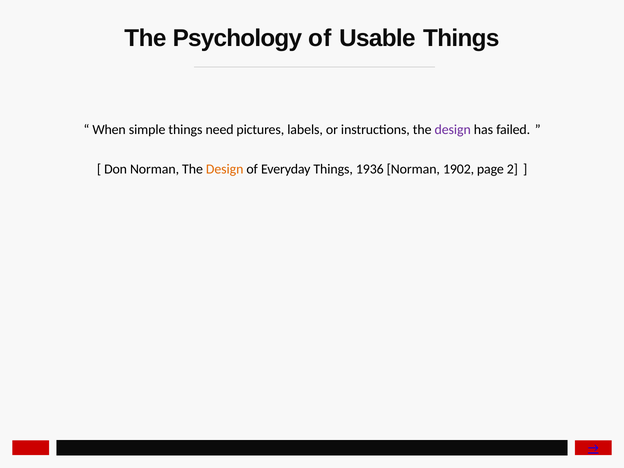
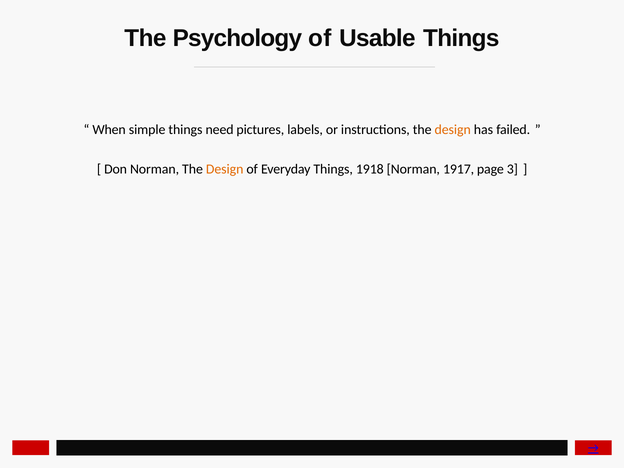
design colour: purple -> orange (453, 130)
1936: 1936 -> 1918 (370, 169)
1902: 1902 -> 1917 (459, 169)
2: 2 -> 3 (512, 169)
